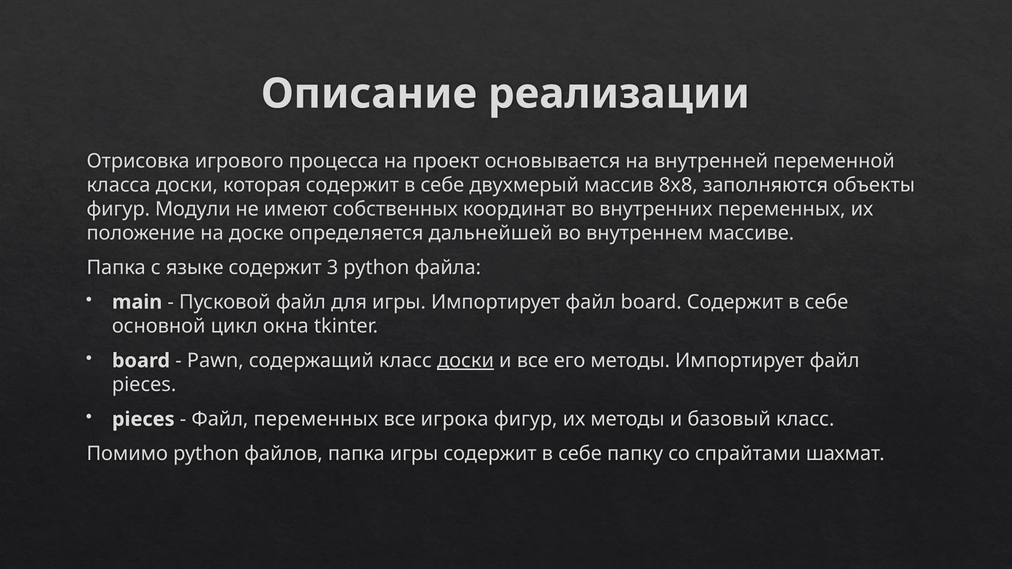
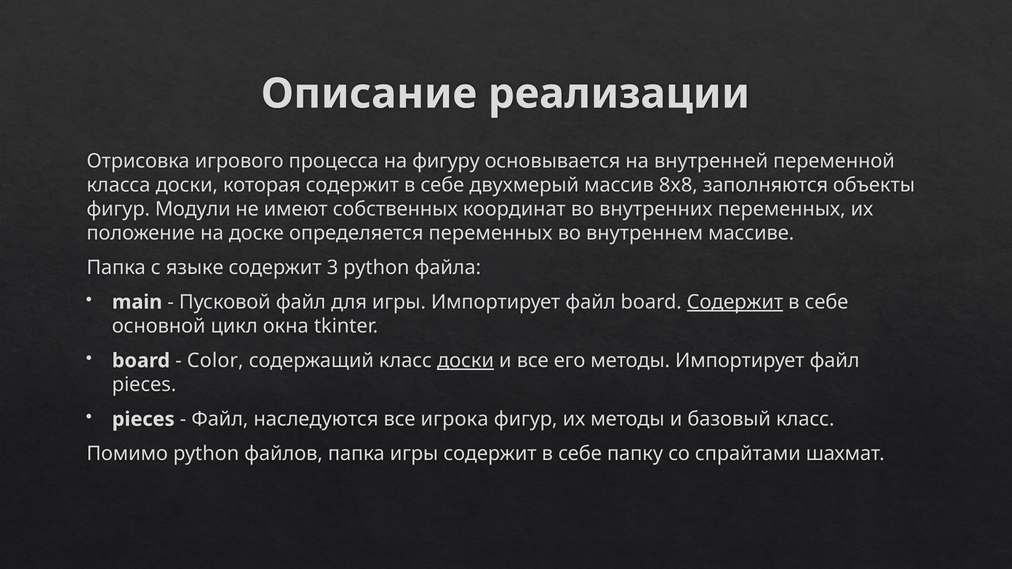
проект: проект -> фигуру (446, 161)
определяется дальнейшей: дальнейшей -> переменных (491, 233)
Содержит underline: none -> present (735, 302)
Pawn: Pawn -> Color (215, 361)
Файл переменных: переменных -> наследуются (316, 419)
